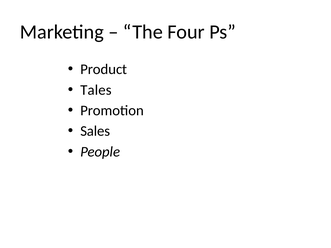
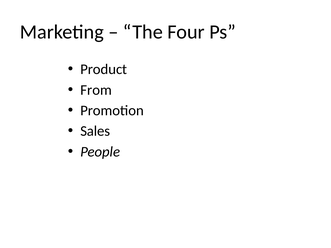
Tales: Tales -> From (96, 90)
